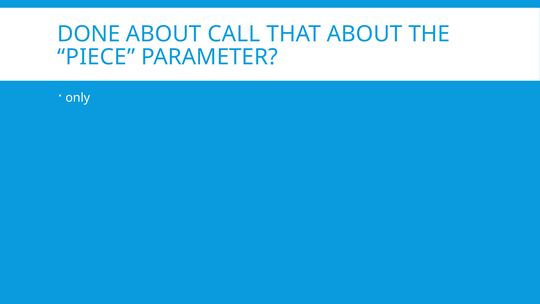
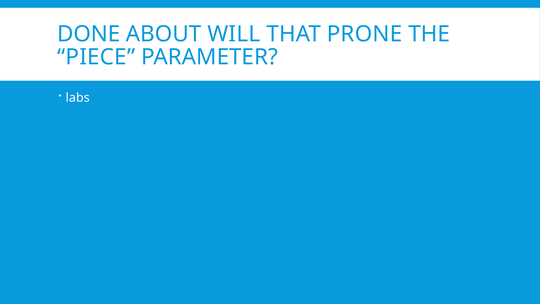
CALL: CALL -> WILL (234, 34)
THAT ABOUT: ABOUT -> PRONE (365, 34)
only: only -> labs (78, 98)
